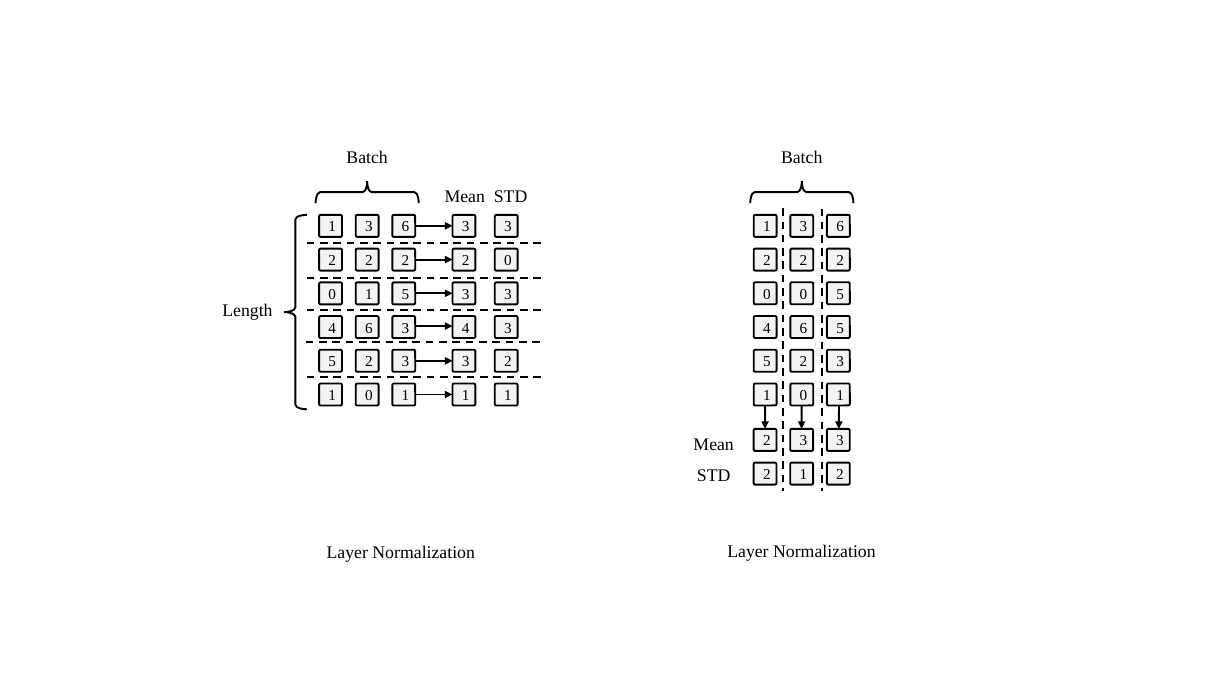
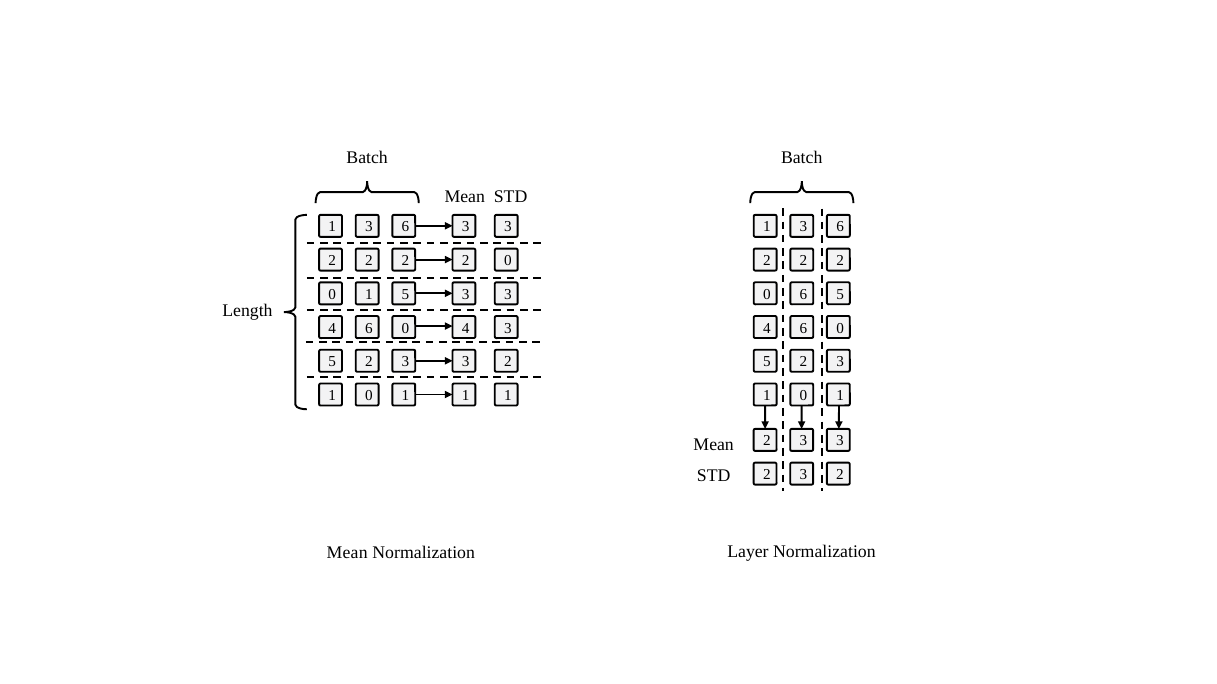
0 0: 0 -> 6 (804, 295)
5: 5 -> 0 (840, 328)
3: 3 -> 0 (406, 328)
1: 1 -> 3 (803, 475)
Layer: Layer -> Mean (347, 553)
